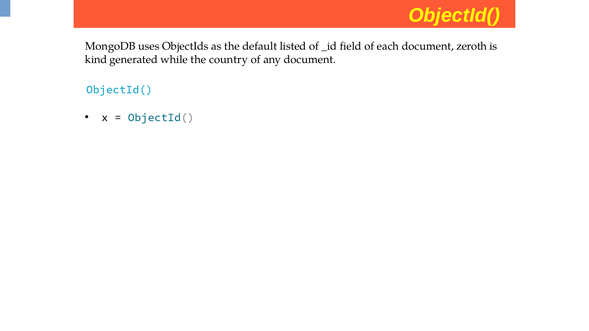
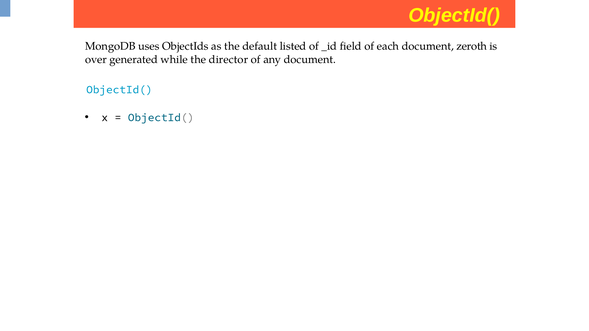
kind: kind -> over (96, 60)
country: country -> director (228, 60)
